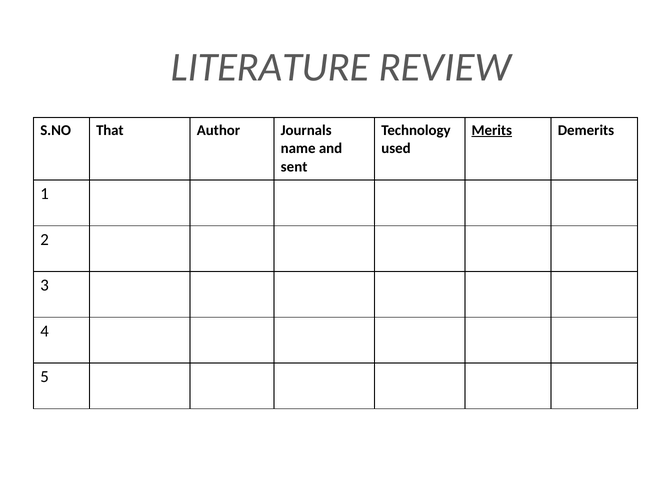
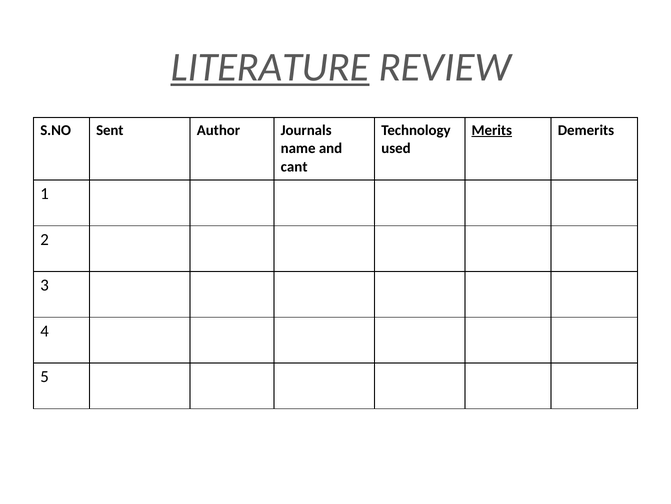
LITERATURE underline: none -> present (270, 67)
That: That -> Sent (110, 130)
sent: sent -> cant (294, 167)
